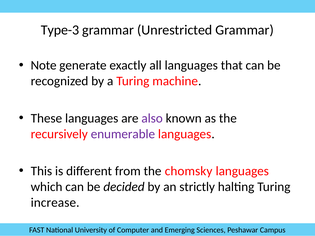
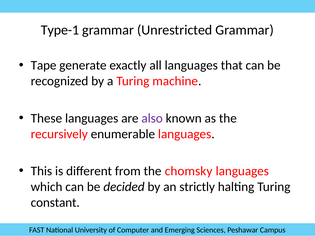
Type-3: Type-3 -> Type-1 (60, 30)
Note: Note -> Tape (44, 65)
enumerable colour: purple -> black (123, 134)
increase: increase -> constant (55, 203)
